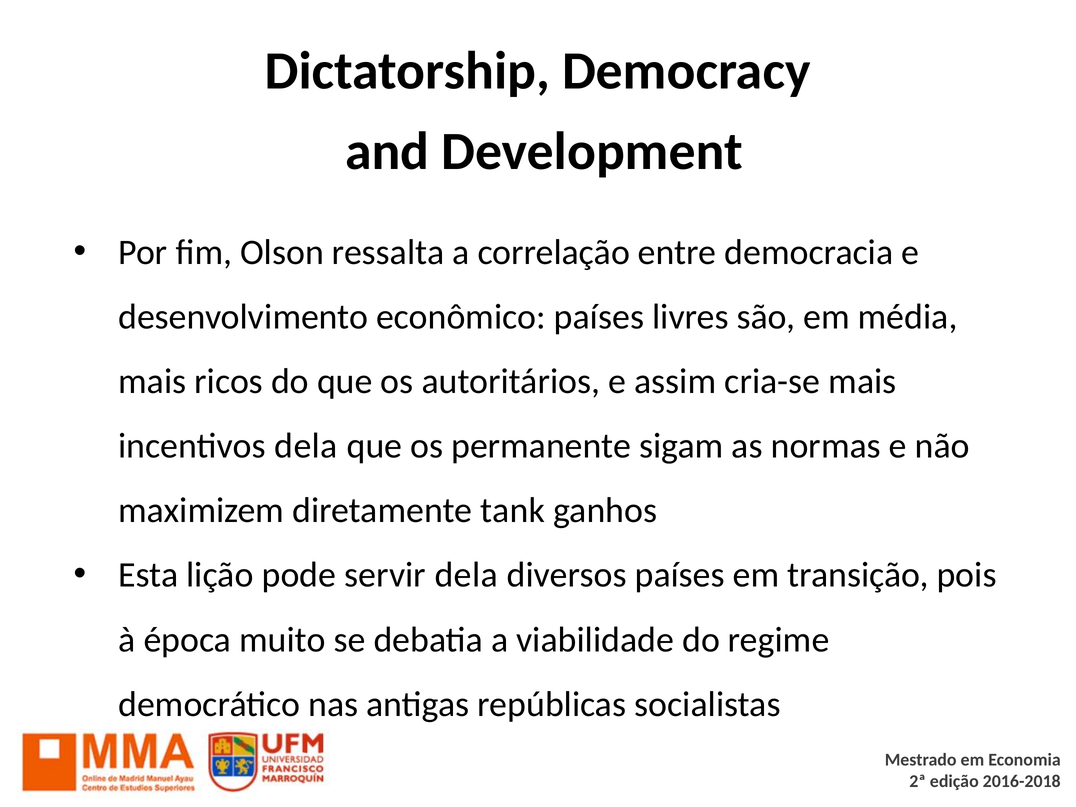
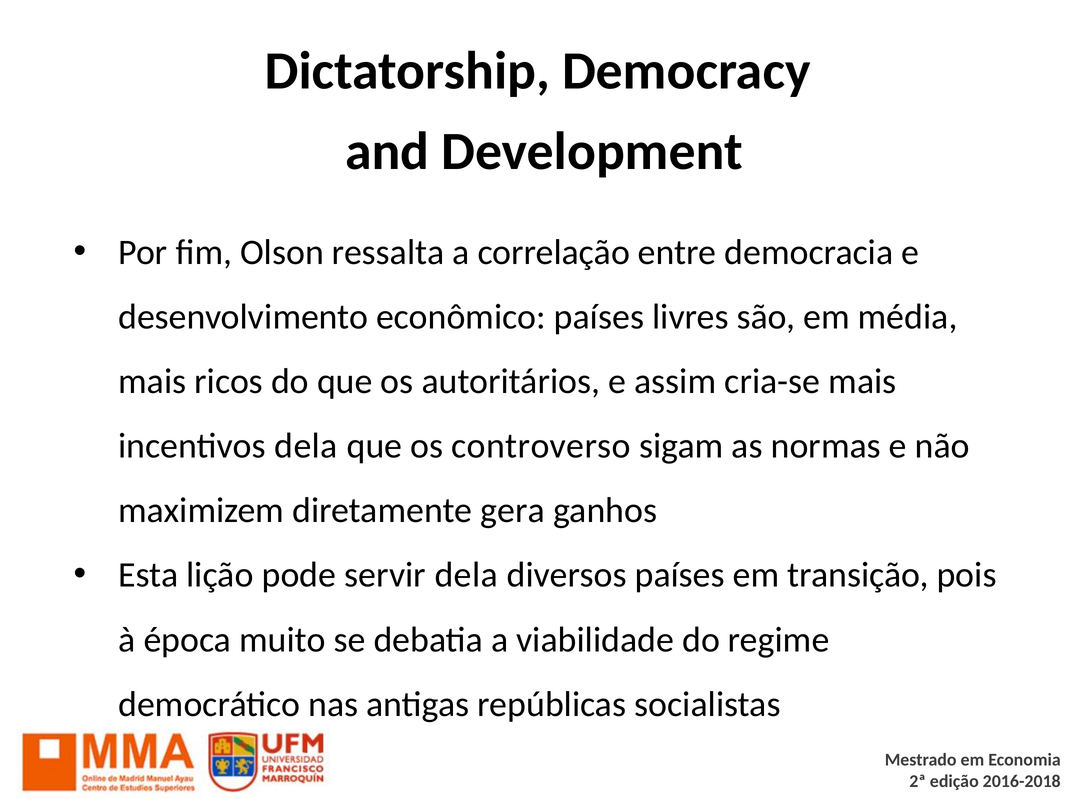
permanente: permanente -> controverso (541, 446)
tank: tank -> gera (513, 511)
